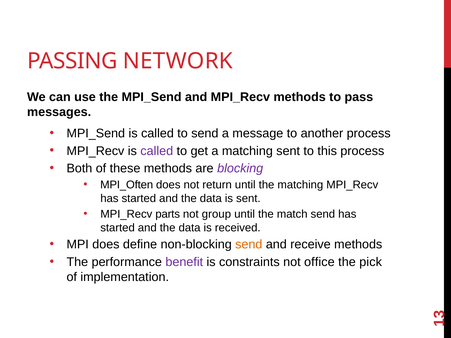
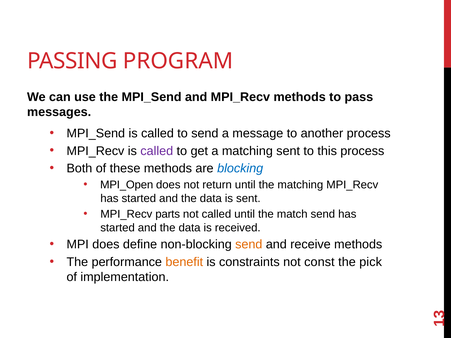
NETWORK: NETWORK -> PROGRAM (178, 61)
blocking colour: purple -> blue (240, 169)
MPI_Often: MPI_Often -> MPI_Open (127, 185)
not group: group -> called (216, 214)
benefit colour: purple -> orange (184, 262)
office: office -> const (319, 262)
